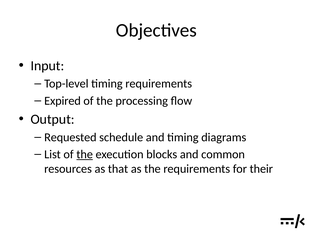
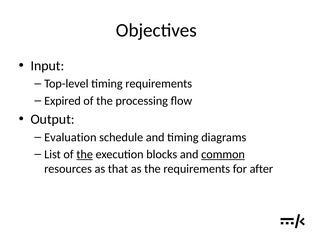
Requested: Requested -> Evaluation (70, 137)
common underline: none -> present (223, 154)
their: their -> after (261, 169)
